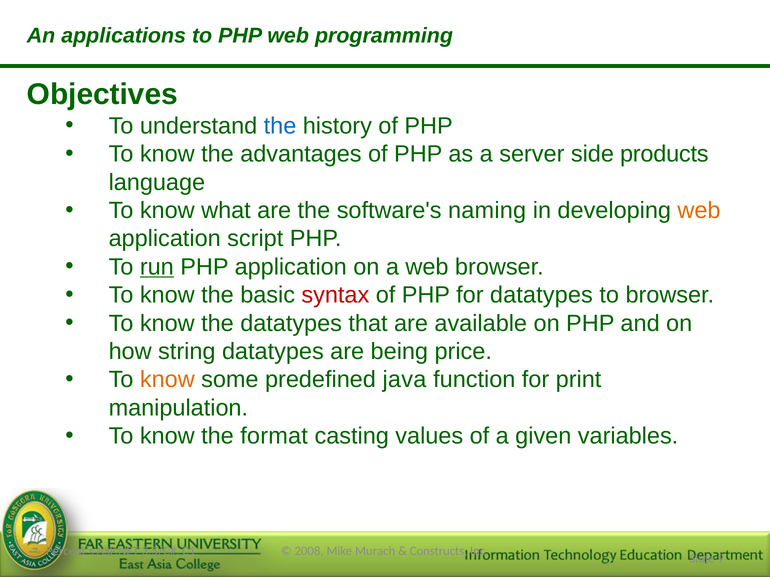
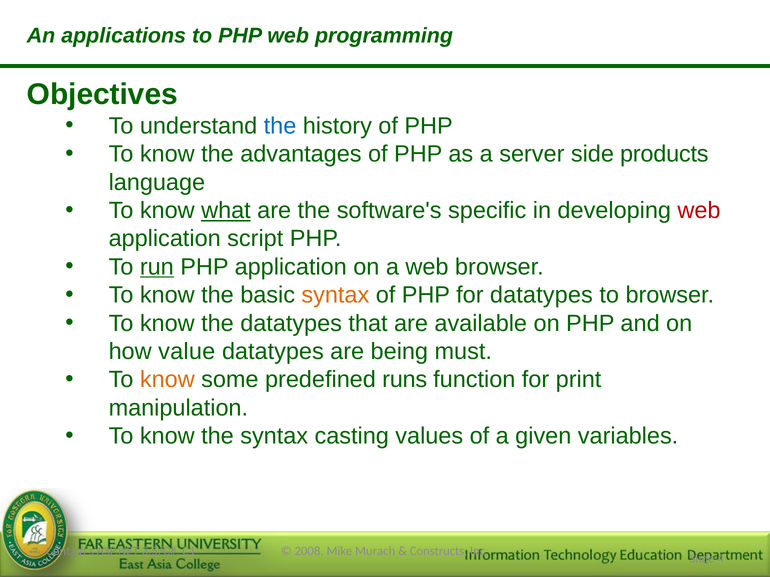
what underline: none -> present (226, 211)
naming: naming -> specific (487, 211)
web colour: orange -> red (699, 211)
syntax colour: red -> orange (335, 295)
string: string -> value (187, 352)
price: price -> must (463, 352)
java: java -> runs (405, 380)
the format: format -> syntax (274, 437)
Percent’s: Percent’s -> Contain’s (70, 552)
9: 9 -> 4 (721, 559)
